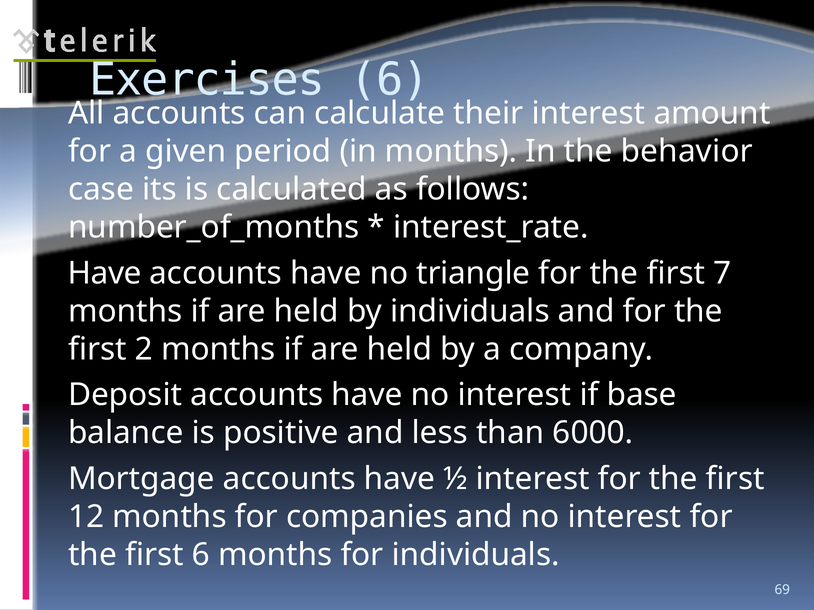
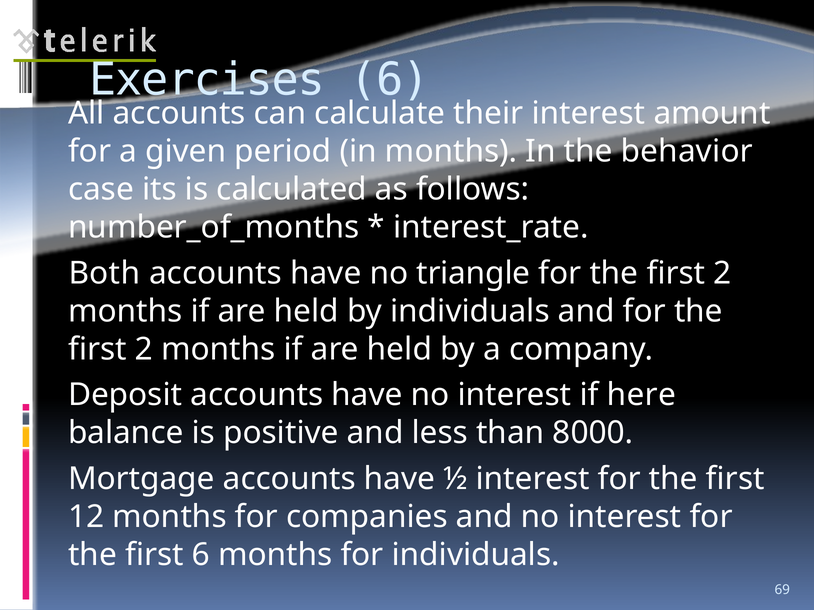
Have: Have -> Both (104, 273)
7: 7 -> 2 (722, 273)
base: base -> here (642, 395)
6000: 6000 -> 8000 (593, 433)
